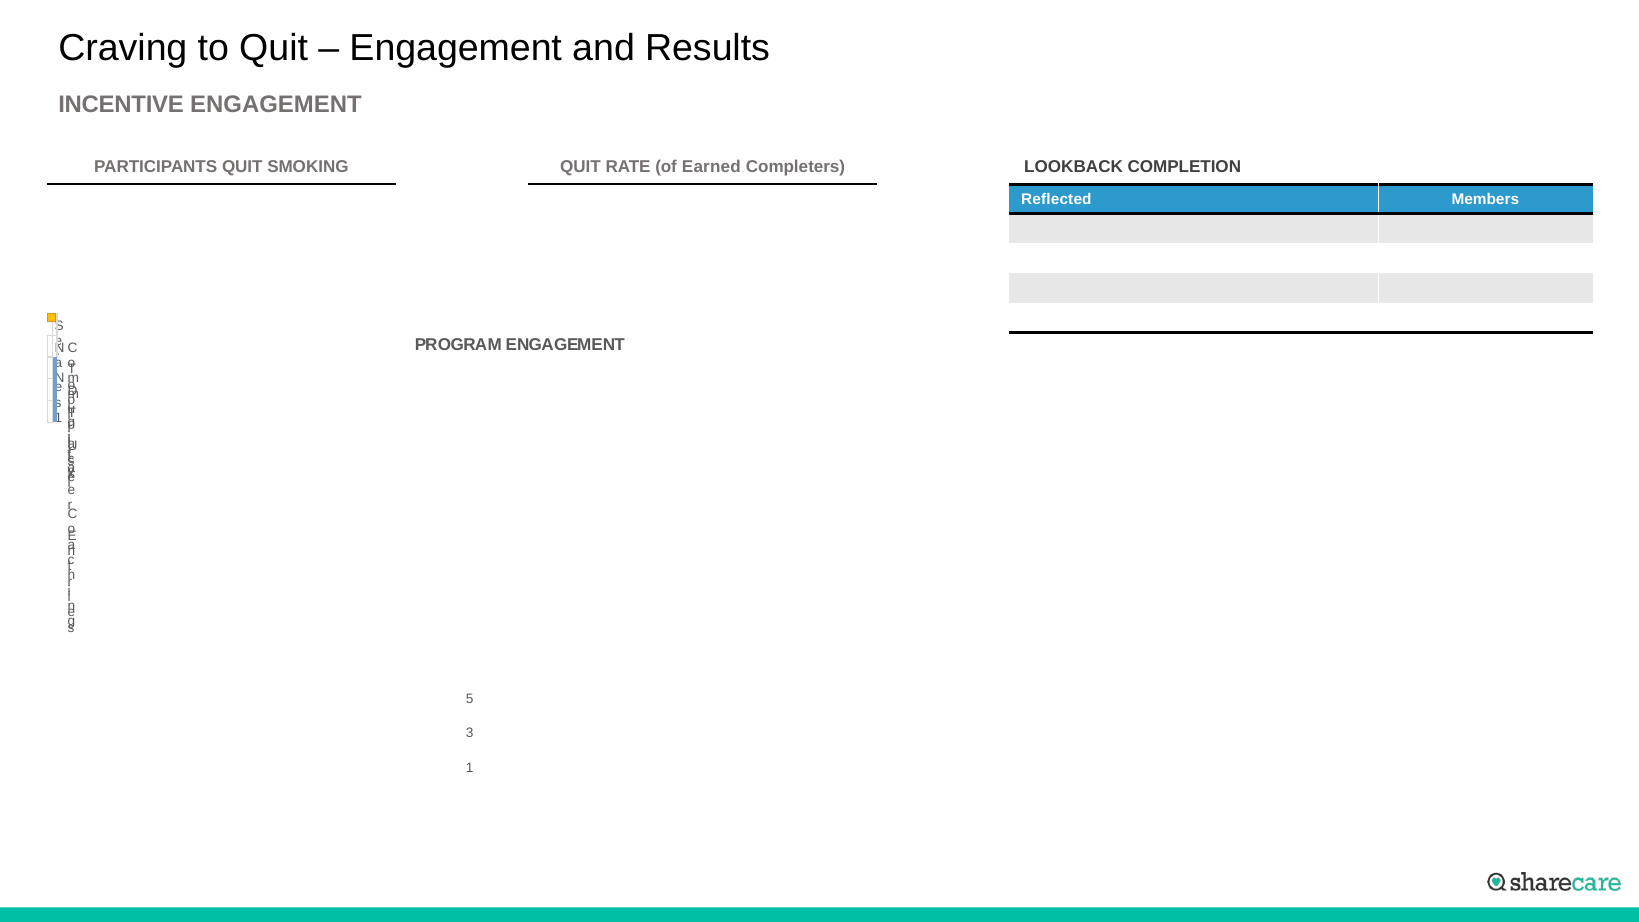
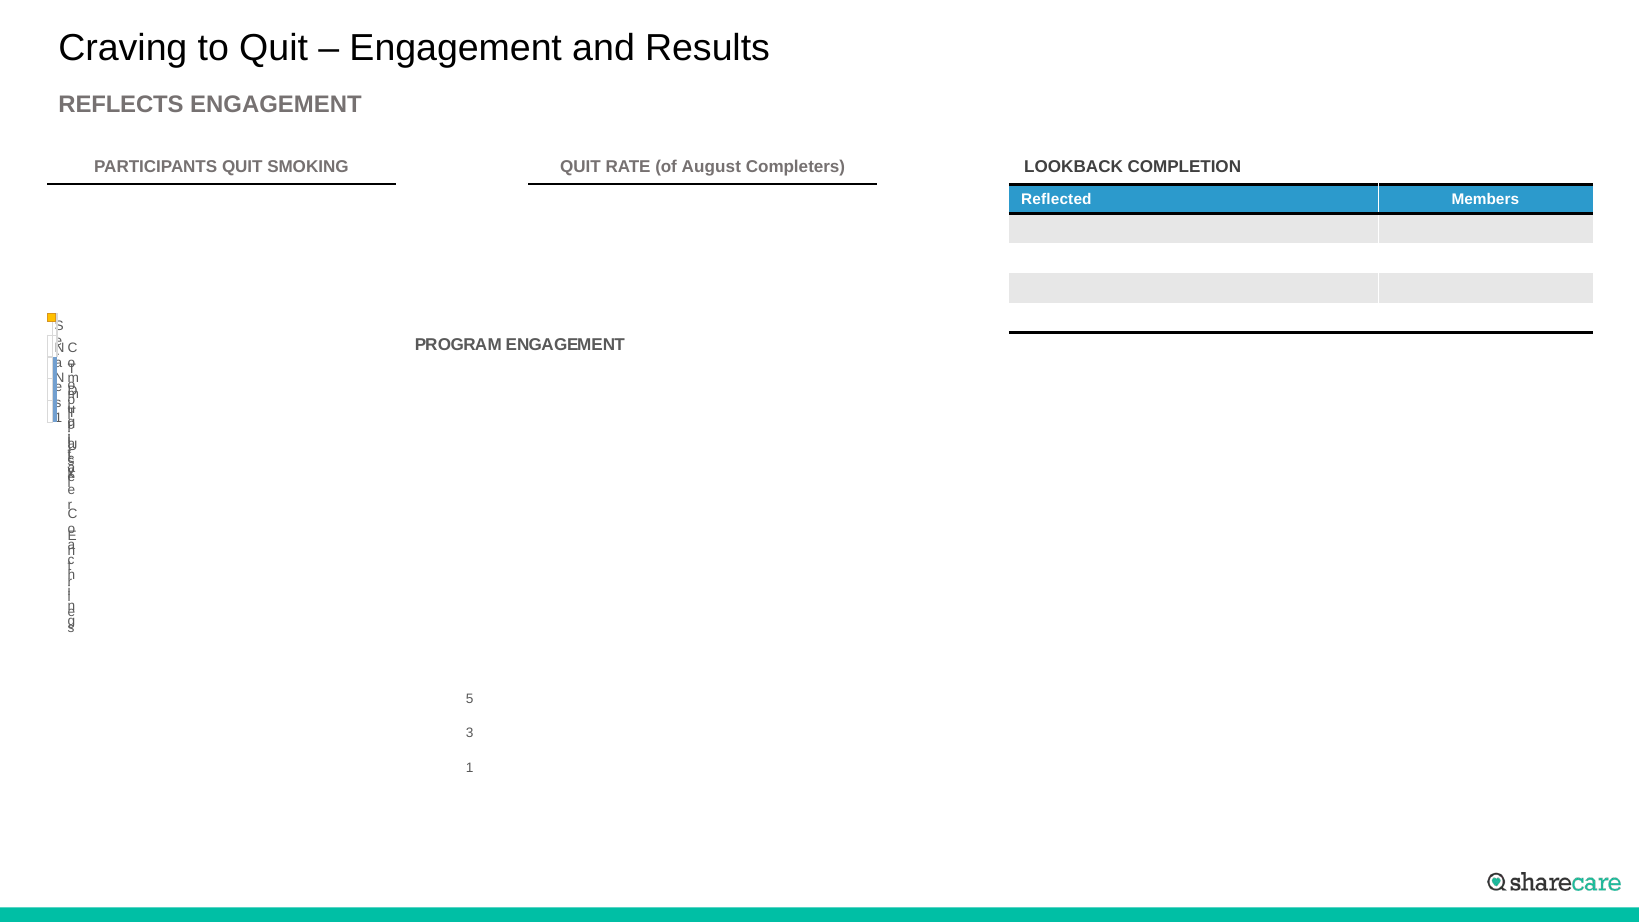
INCENTIVE: INCENTIVE -> REFLECTS (121, 105)
Earned: Earned -> August (711, 167)
